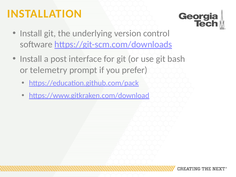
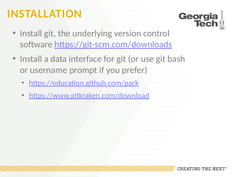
post: post -> data (59, 59)
telemetry: telemetry -> username (49, 70)
